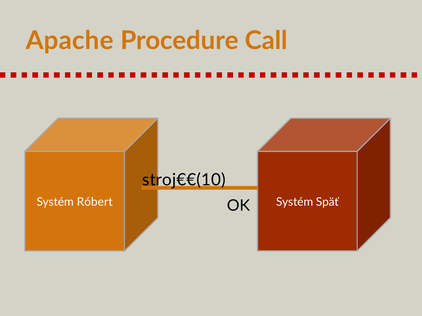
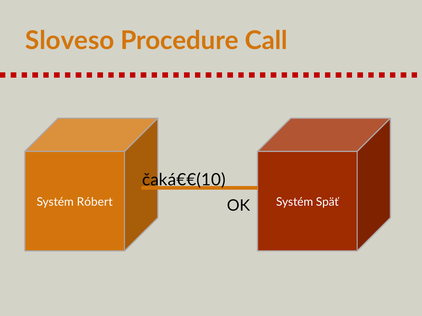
Apache: Apache -> Sloveso (70, 41)
stroj€€(10: stroj€€(10 -> čaká€€(10 (184, 180)
